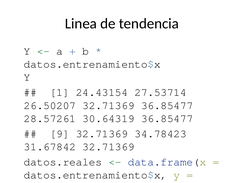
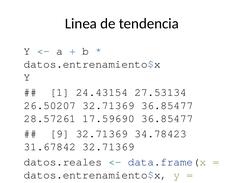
27.53714: 27.53714 -> 27.53134 (161, 92)
30.64319: 30.64319 -> 17.59690 (108, 118)
